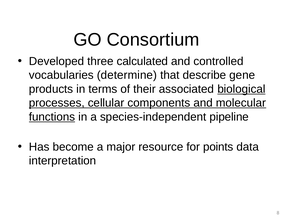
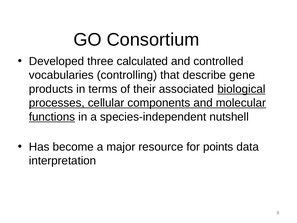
determine: determine -> controlling (127, 75)
pipeline: pipeline -> nutshell (229, 117)
